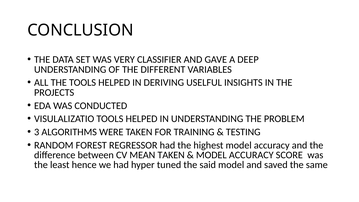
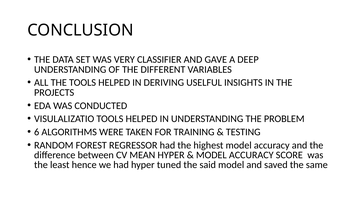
3: 3 -> 6 (37, 132)
MEAN TAKEN: TAKEN -> HYPER (171, 155)
